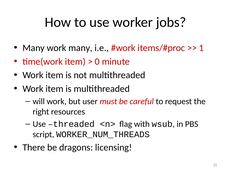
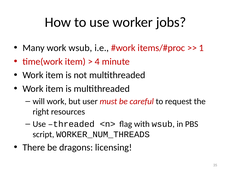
work many: many -> wsub (80, 48)
0: 0 -> 4 (97, 62)
